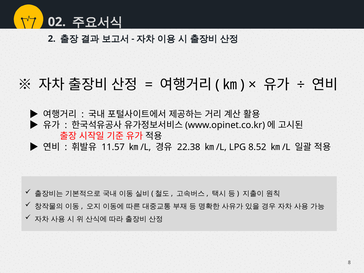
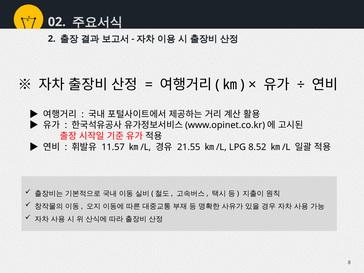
22.38: 22.38 -> 21.55 (189, 147)
